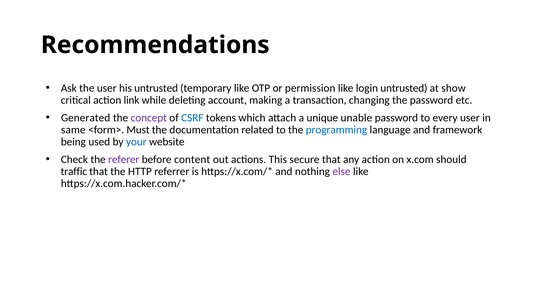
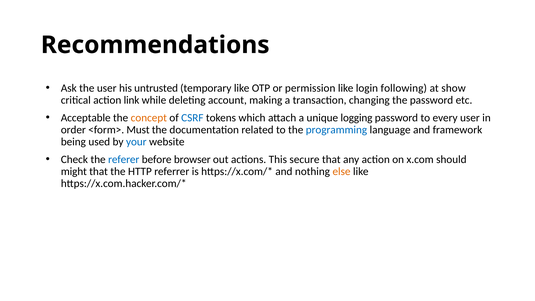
login untrusted: untrusted -> following (404, 88)
Generated: Generated -> Acceptable (86, 118)
concept colour: purple -> orange (149, 118)
unable: unable -> logging (357, 118)
same: same -> order (73, 130)
referer colour: purple -> blue (124, 159)
content: content -> browser (192, 159)
traffic: traffic -> might (74, 171)
else colour: purple -> orange (342, 171)
